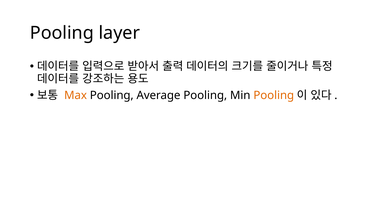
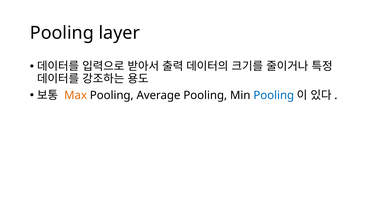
Pooling colour: orange -> blue (274, 95)
